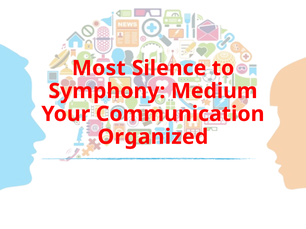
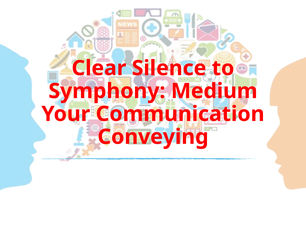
Most: Most -> Clear (99, 68)
Organized: Organized -> Conveying (153, 137)
